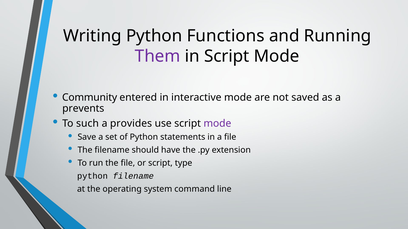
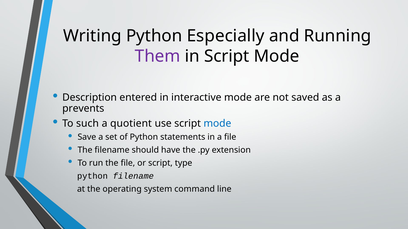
Functions: Functions -> Especially (226, 36)
Community: Community -> Description (90, 98)
provides: provides -> quotient (131, 124)
mode colour: purple -> blue (217, 124)
